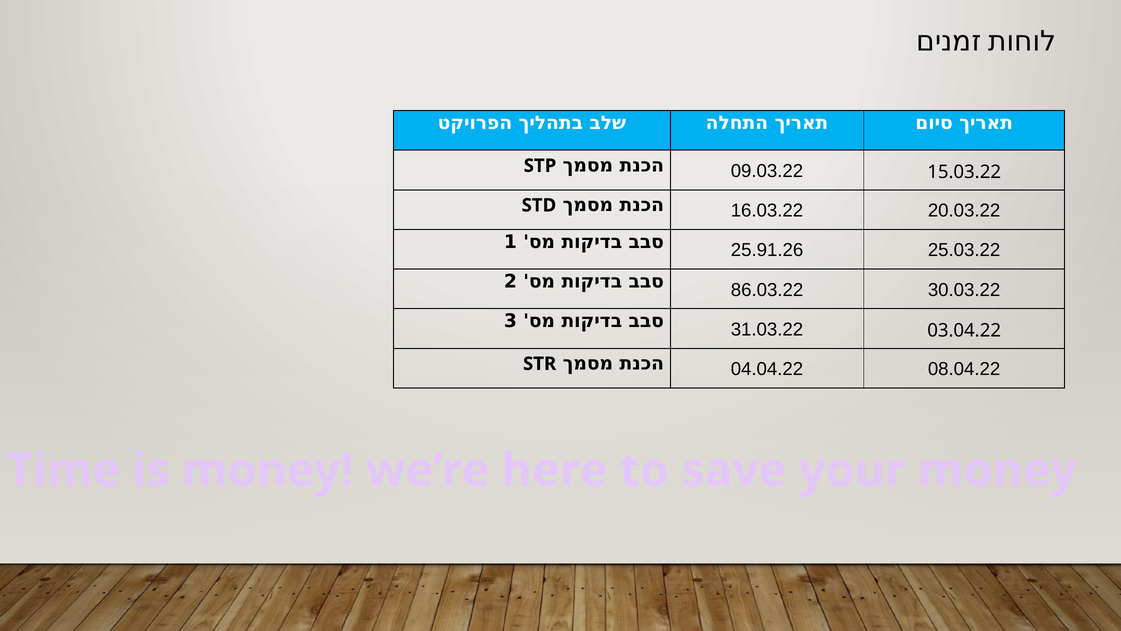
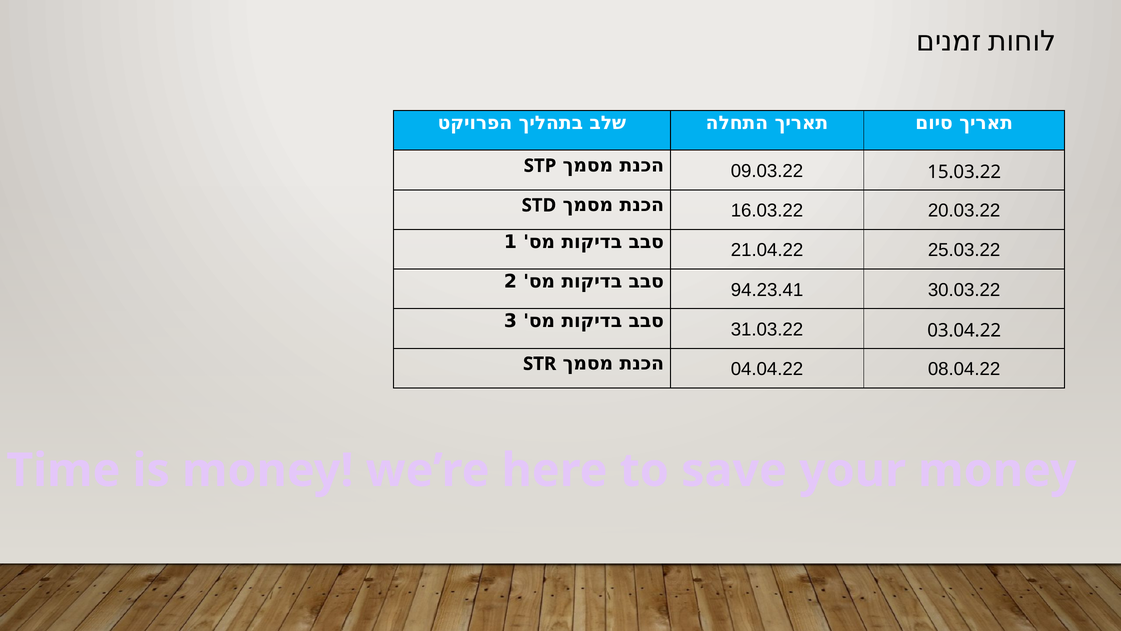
25.91.26: 25.91.26 -> 21.04.22 (767, 250)
86.03.22: 86.03.22 -> 94.23.41 (767, 290)
